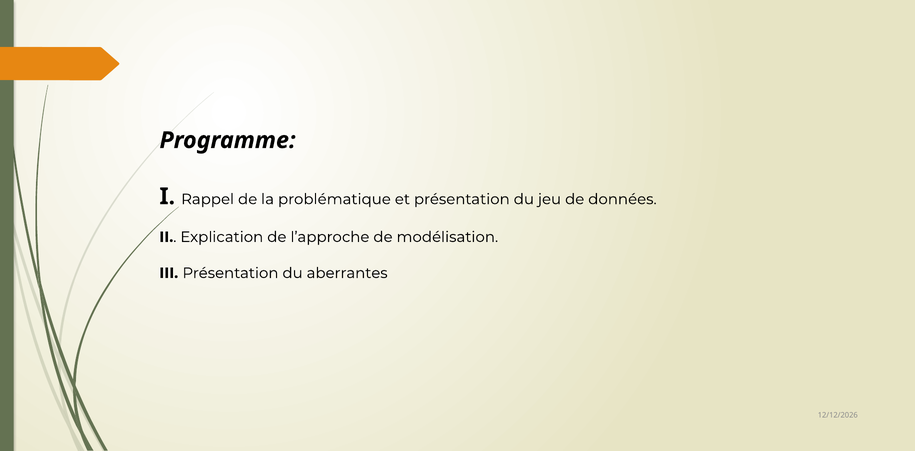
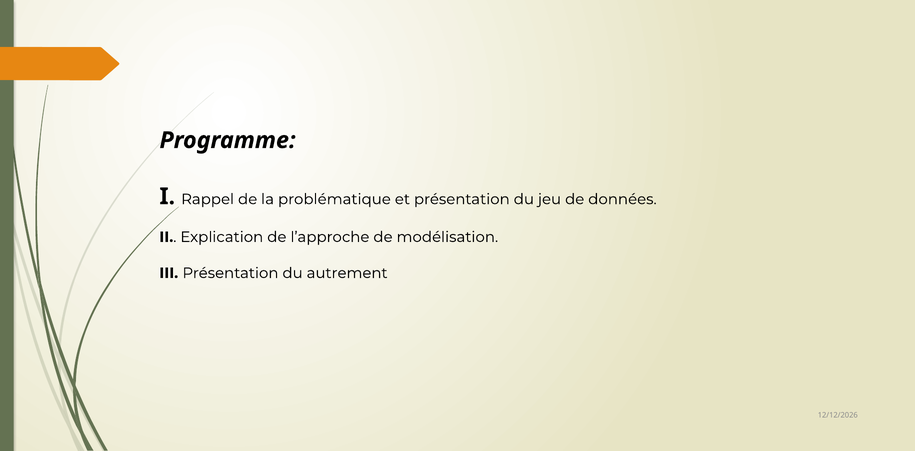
aberrantes: aberrantes -> autrement (347, 273)
